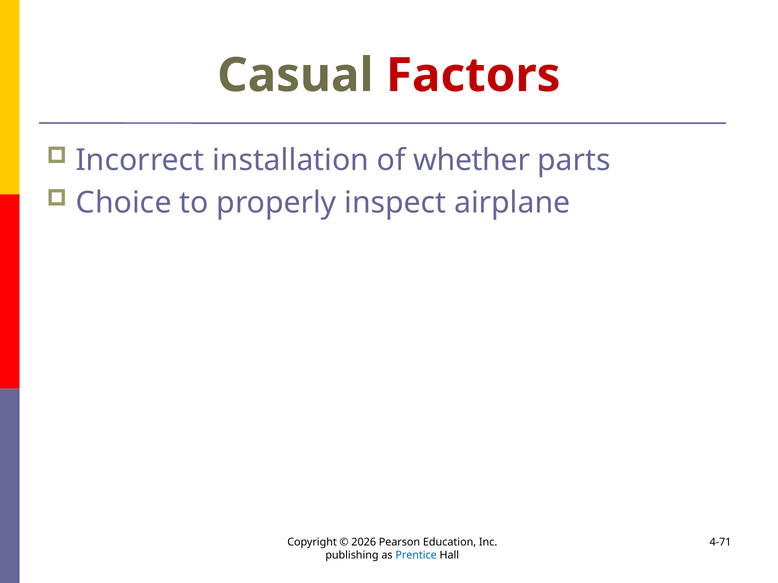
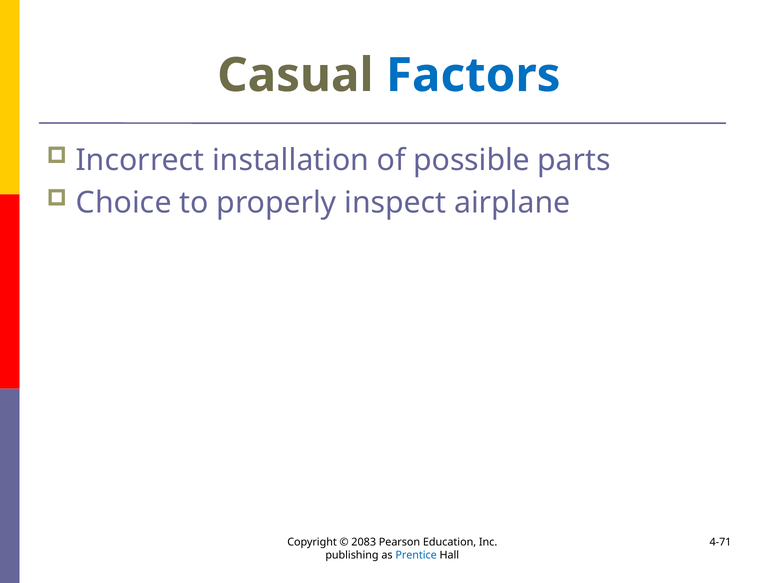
Factors colour: red -> blue (473, 75)
whether: whether -> possible (472, 160)
2026: 2026 -> 2083 (364, 543)
